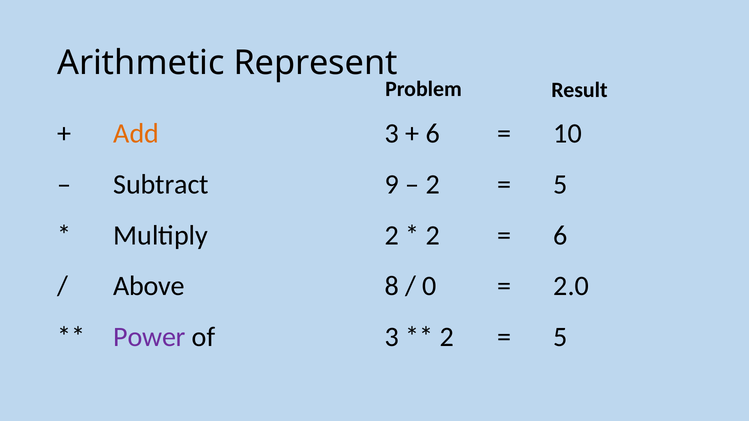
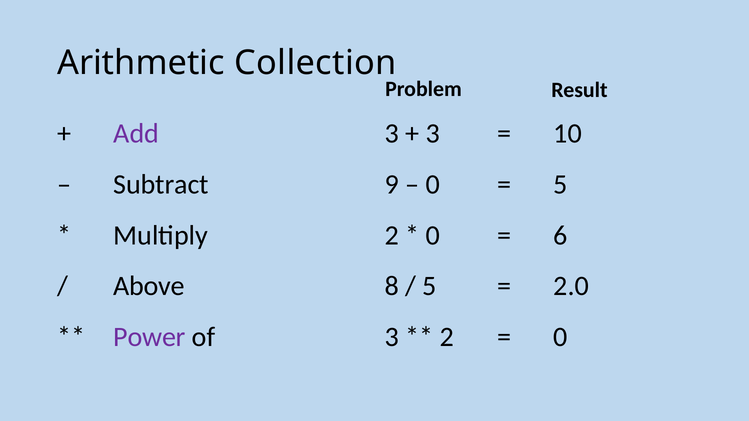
Represent: Represent -> Collection (315, 63)
Add colour: orange -> purple (136, 134)
6: 6 -> 3 (433, 134)
2: 2 -> 0 (433, 185)
2: 2 -> 0 (433, 236)
0: 0 -> 5 (430, 286)
5: 5 -> 0 (560, 337)
